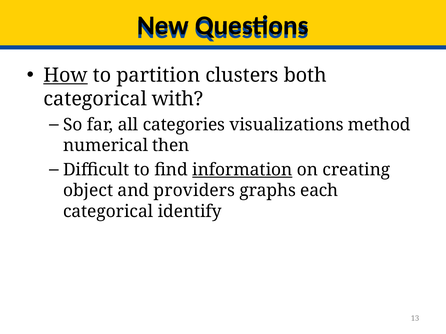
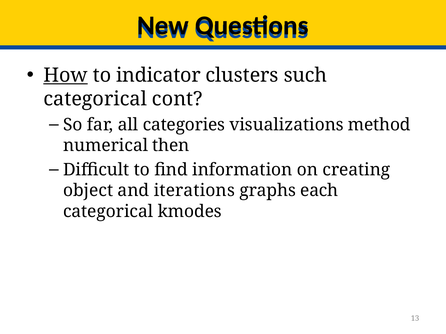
partition: partition -> indicator (158, 75)
both: both -> such (305, 75)
with: with -> cont (177, 99)
information underline: present -> none (242, 170)
providers: providers -> iterations (194, 191)
identify: identify -> kmodes (190, 212)
